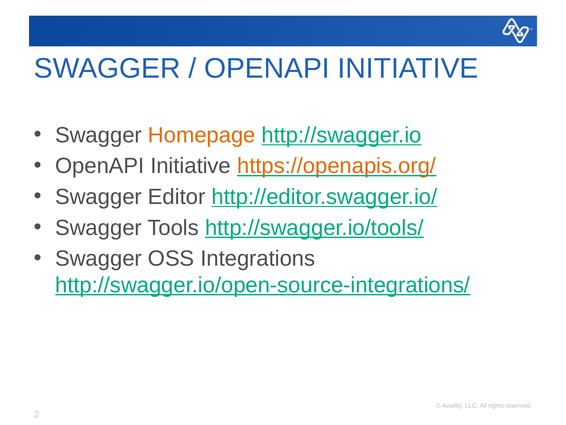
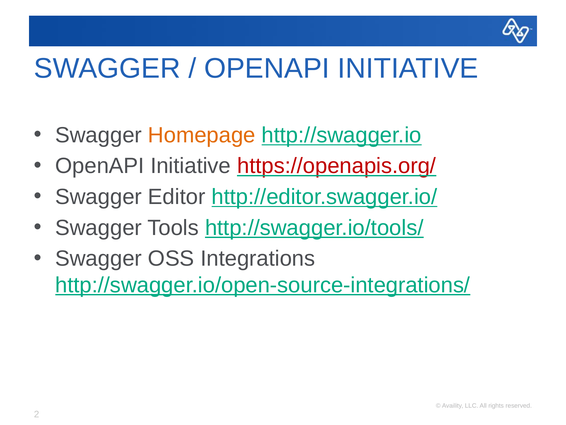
https://openapis.org/ colour: orange -> red (337, 166)
